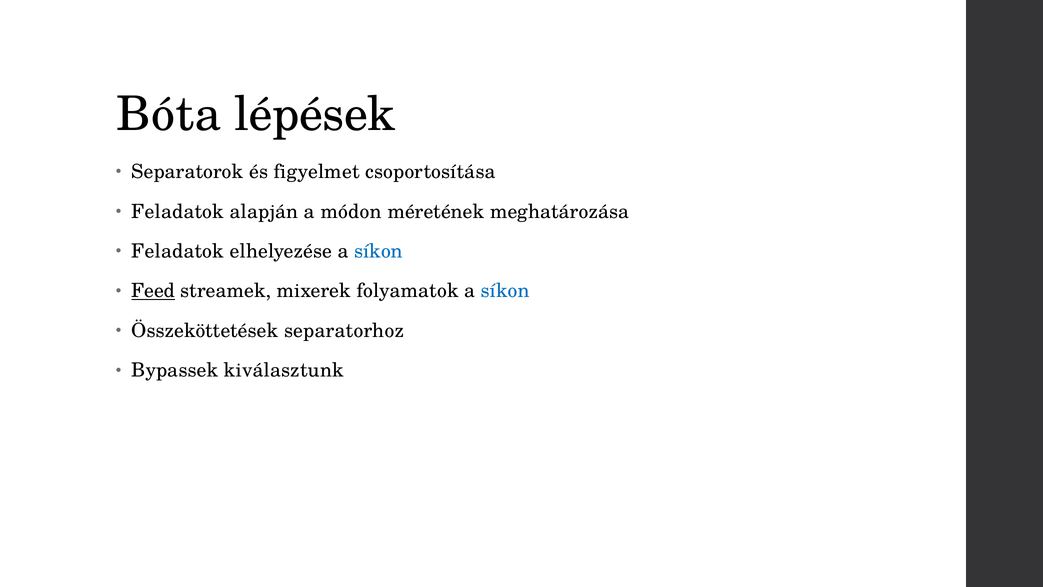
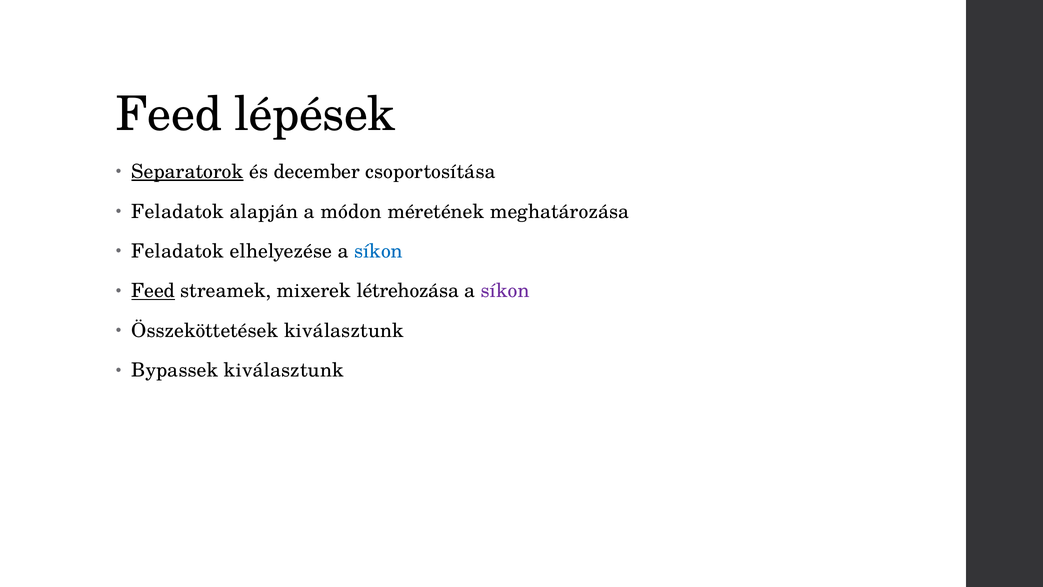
Bóta: Bóta -> Feed (169, 115)
Separatorok underline: none -> present (187, 172)
figyelmet: figyelmet -> december (317, 172)
folyamatok: folyamatok -> létrehozása (408, 291)
síkon colour: blue -> purple (505, 291)
Összeköttetések separatorhoz: separatorhoz -> kiválasztunk (344, 331)
